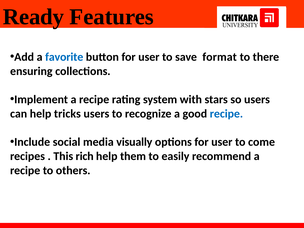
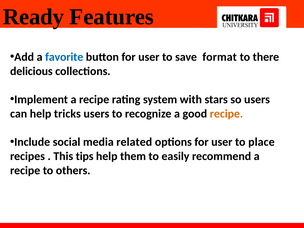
ensuring: ensuring -> delicious (31, 71)
recipe colour: blue -> orange (226, 114)
visually: visually -> related (134, 142)
come: come -> place (261, 142)
rich: rich -> tips (85, 156)
